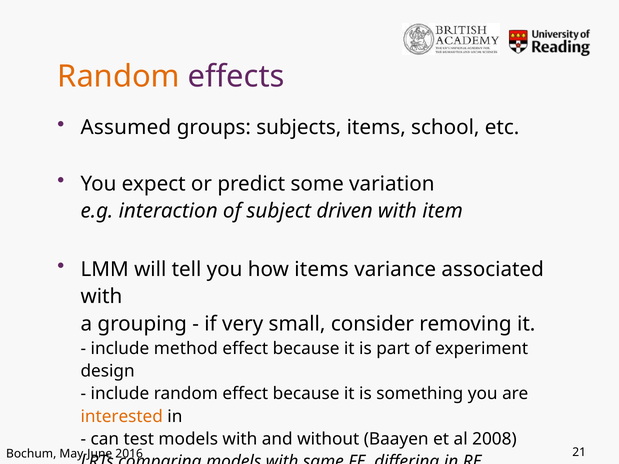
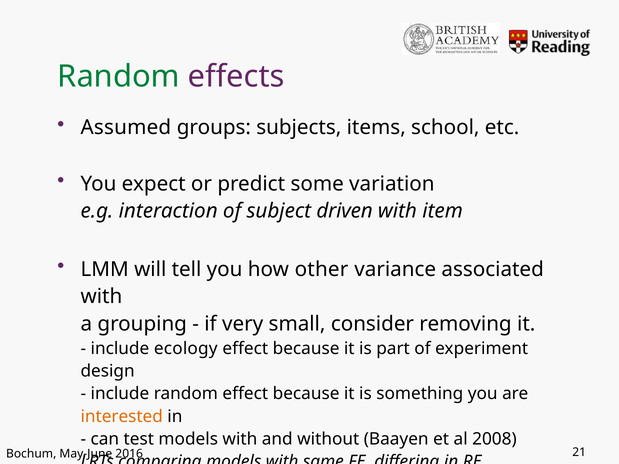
Random colour: orange -> green (119, 76)
how items: items -> other (322, 270)
method: method -> ecology (186, 349)
